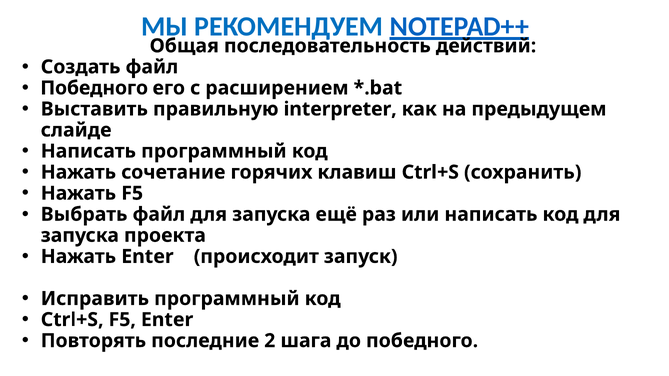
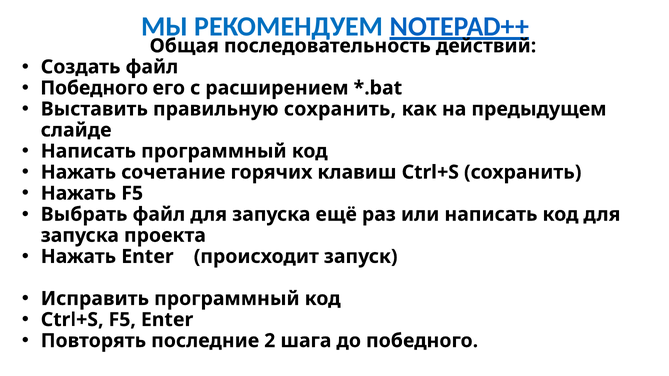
правильную interpreter: interpreter -> сохранить (340, 109)
